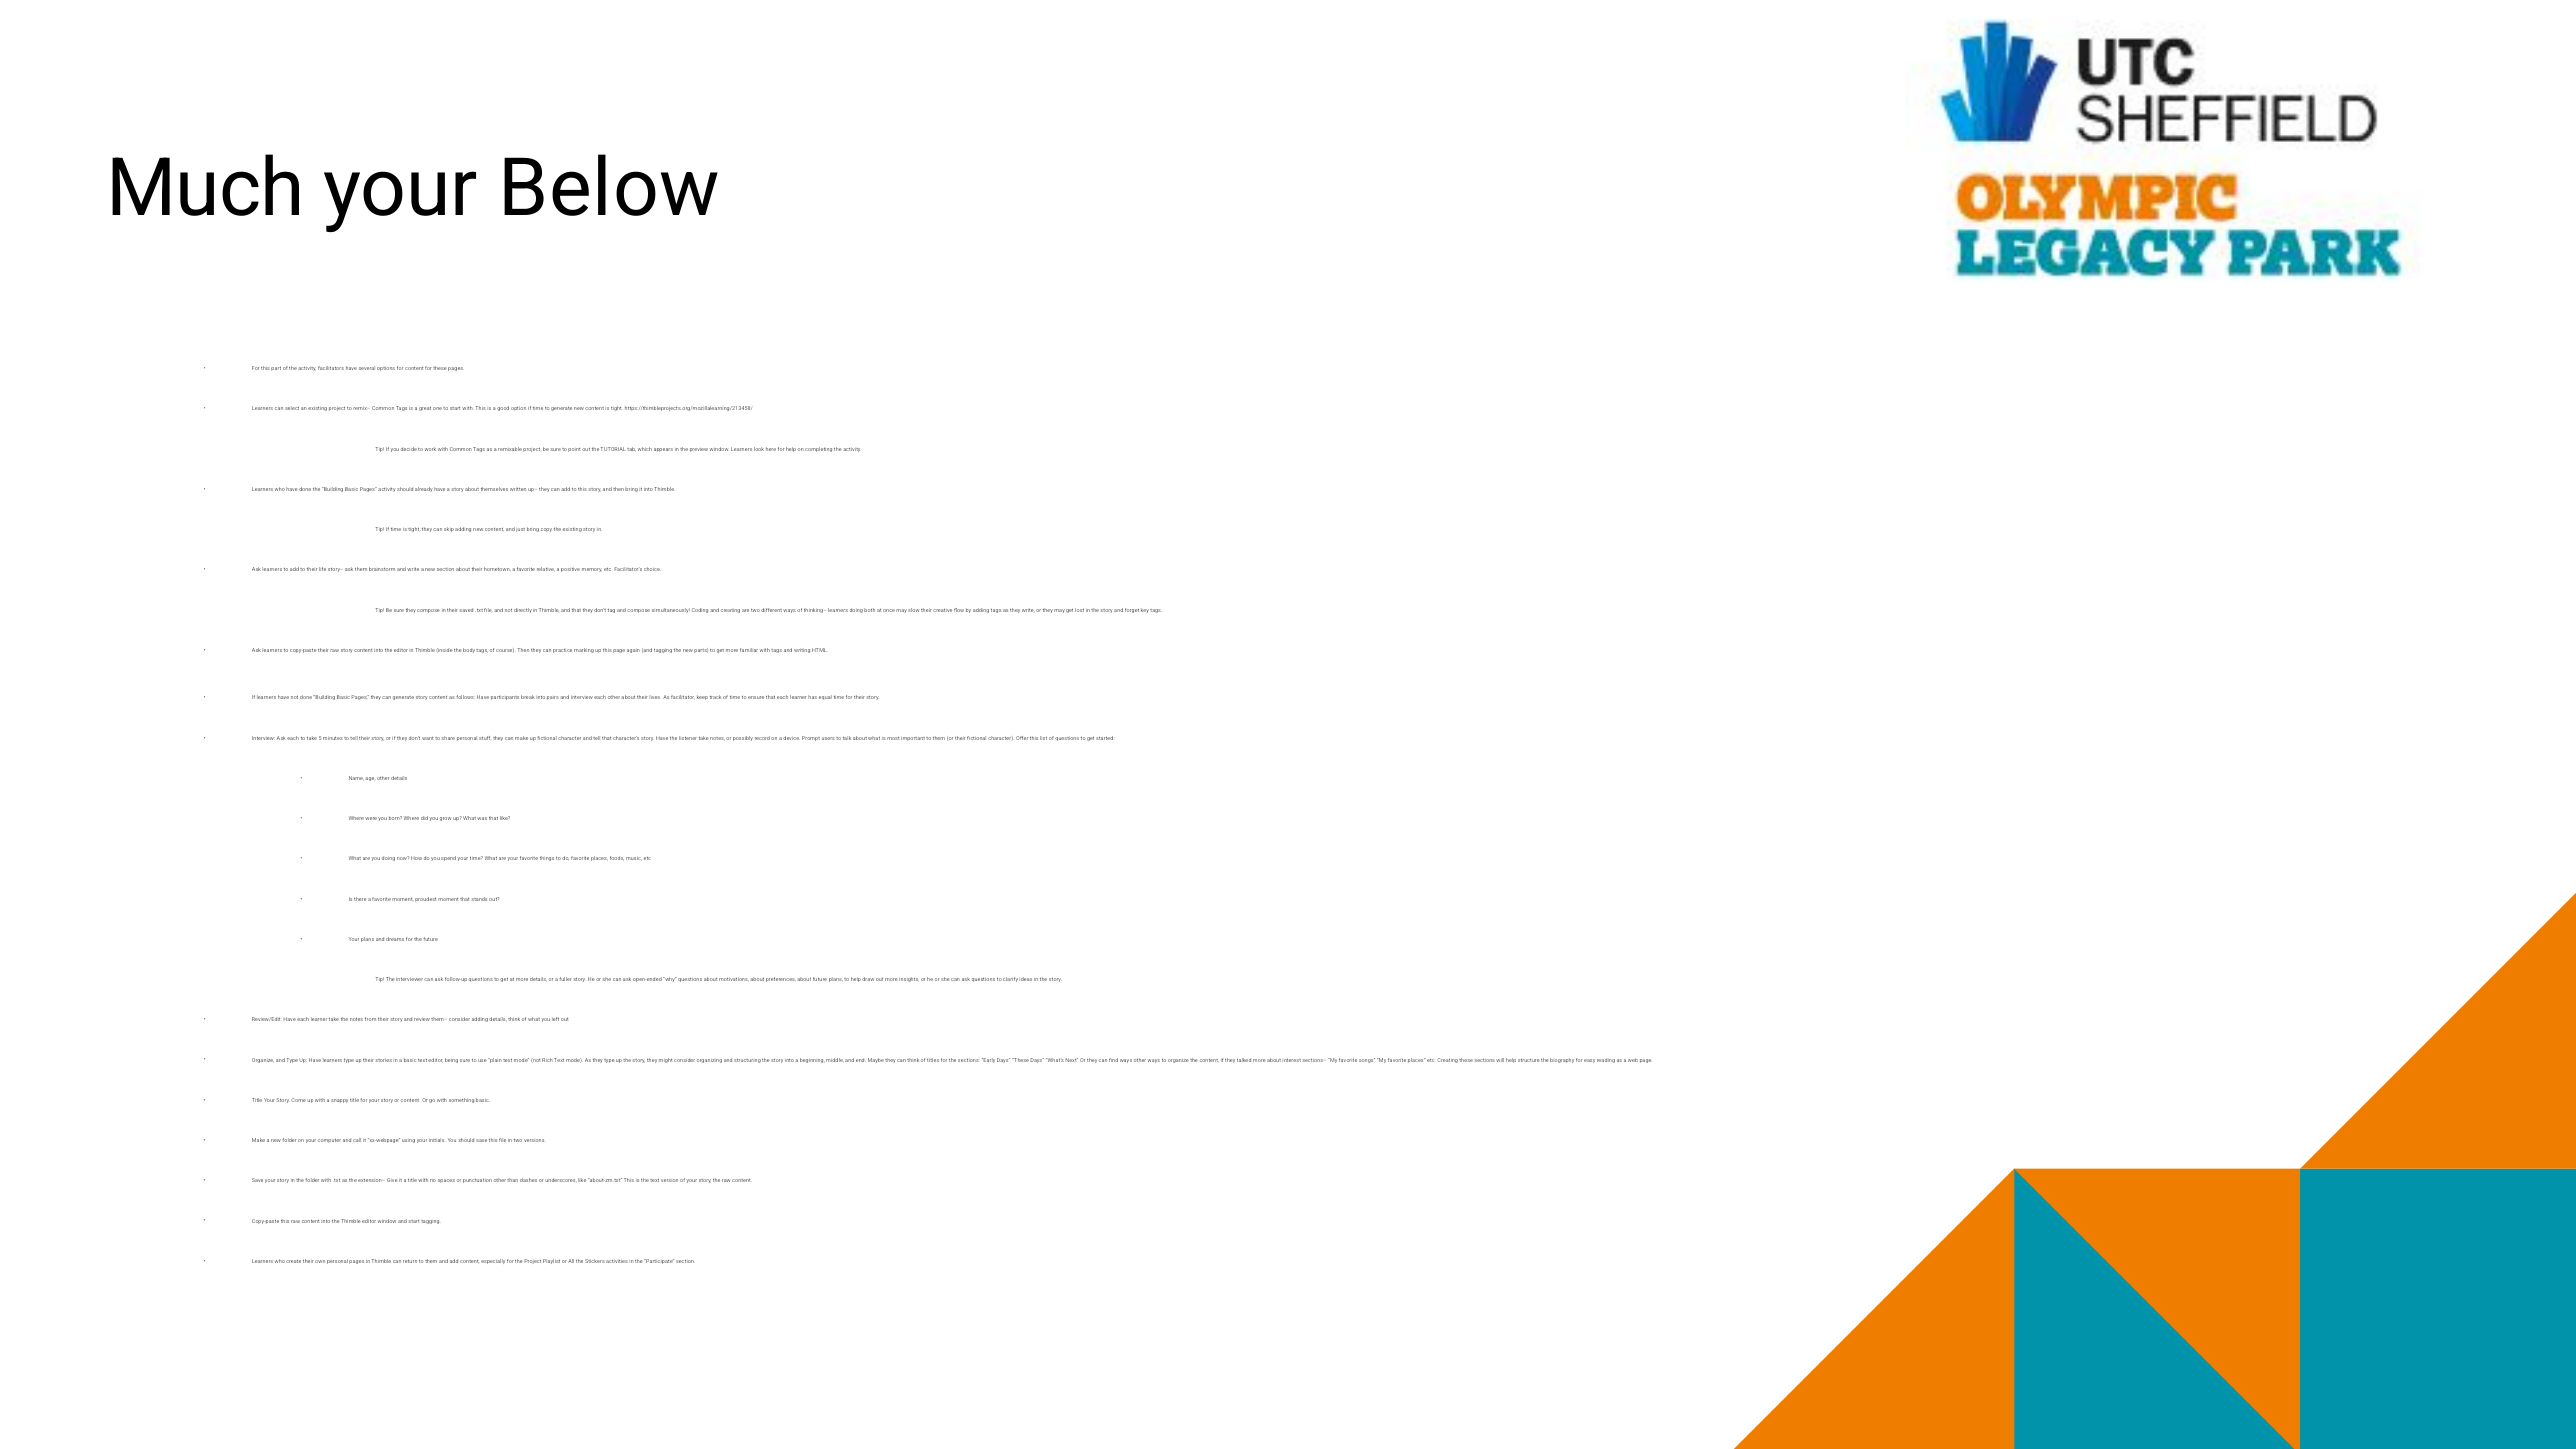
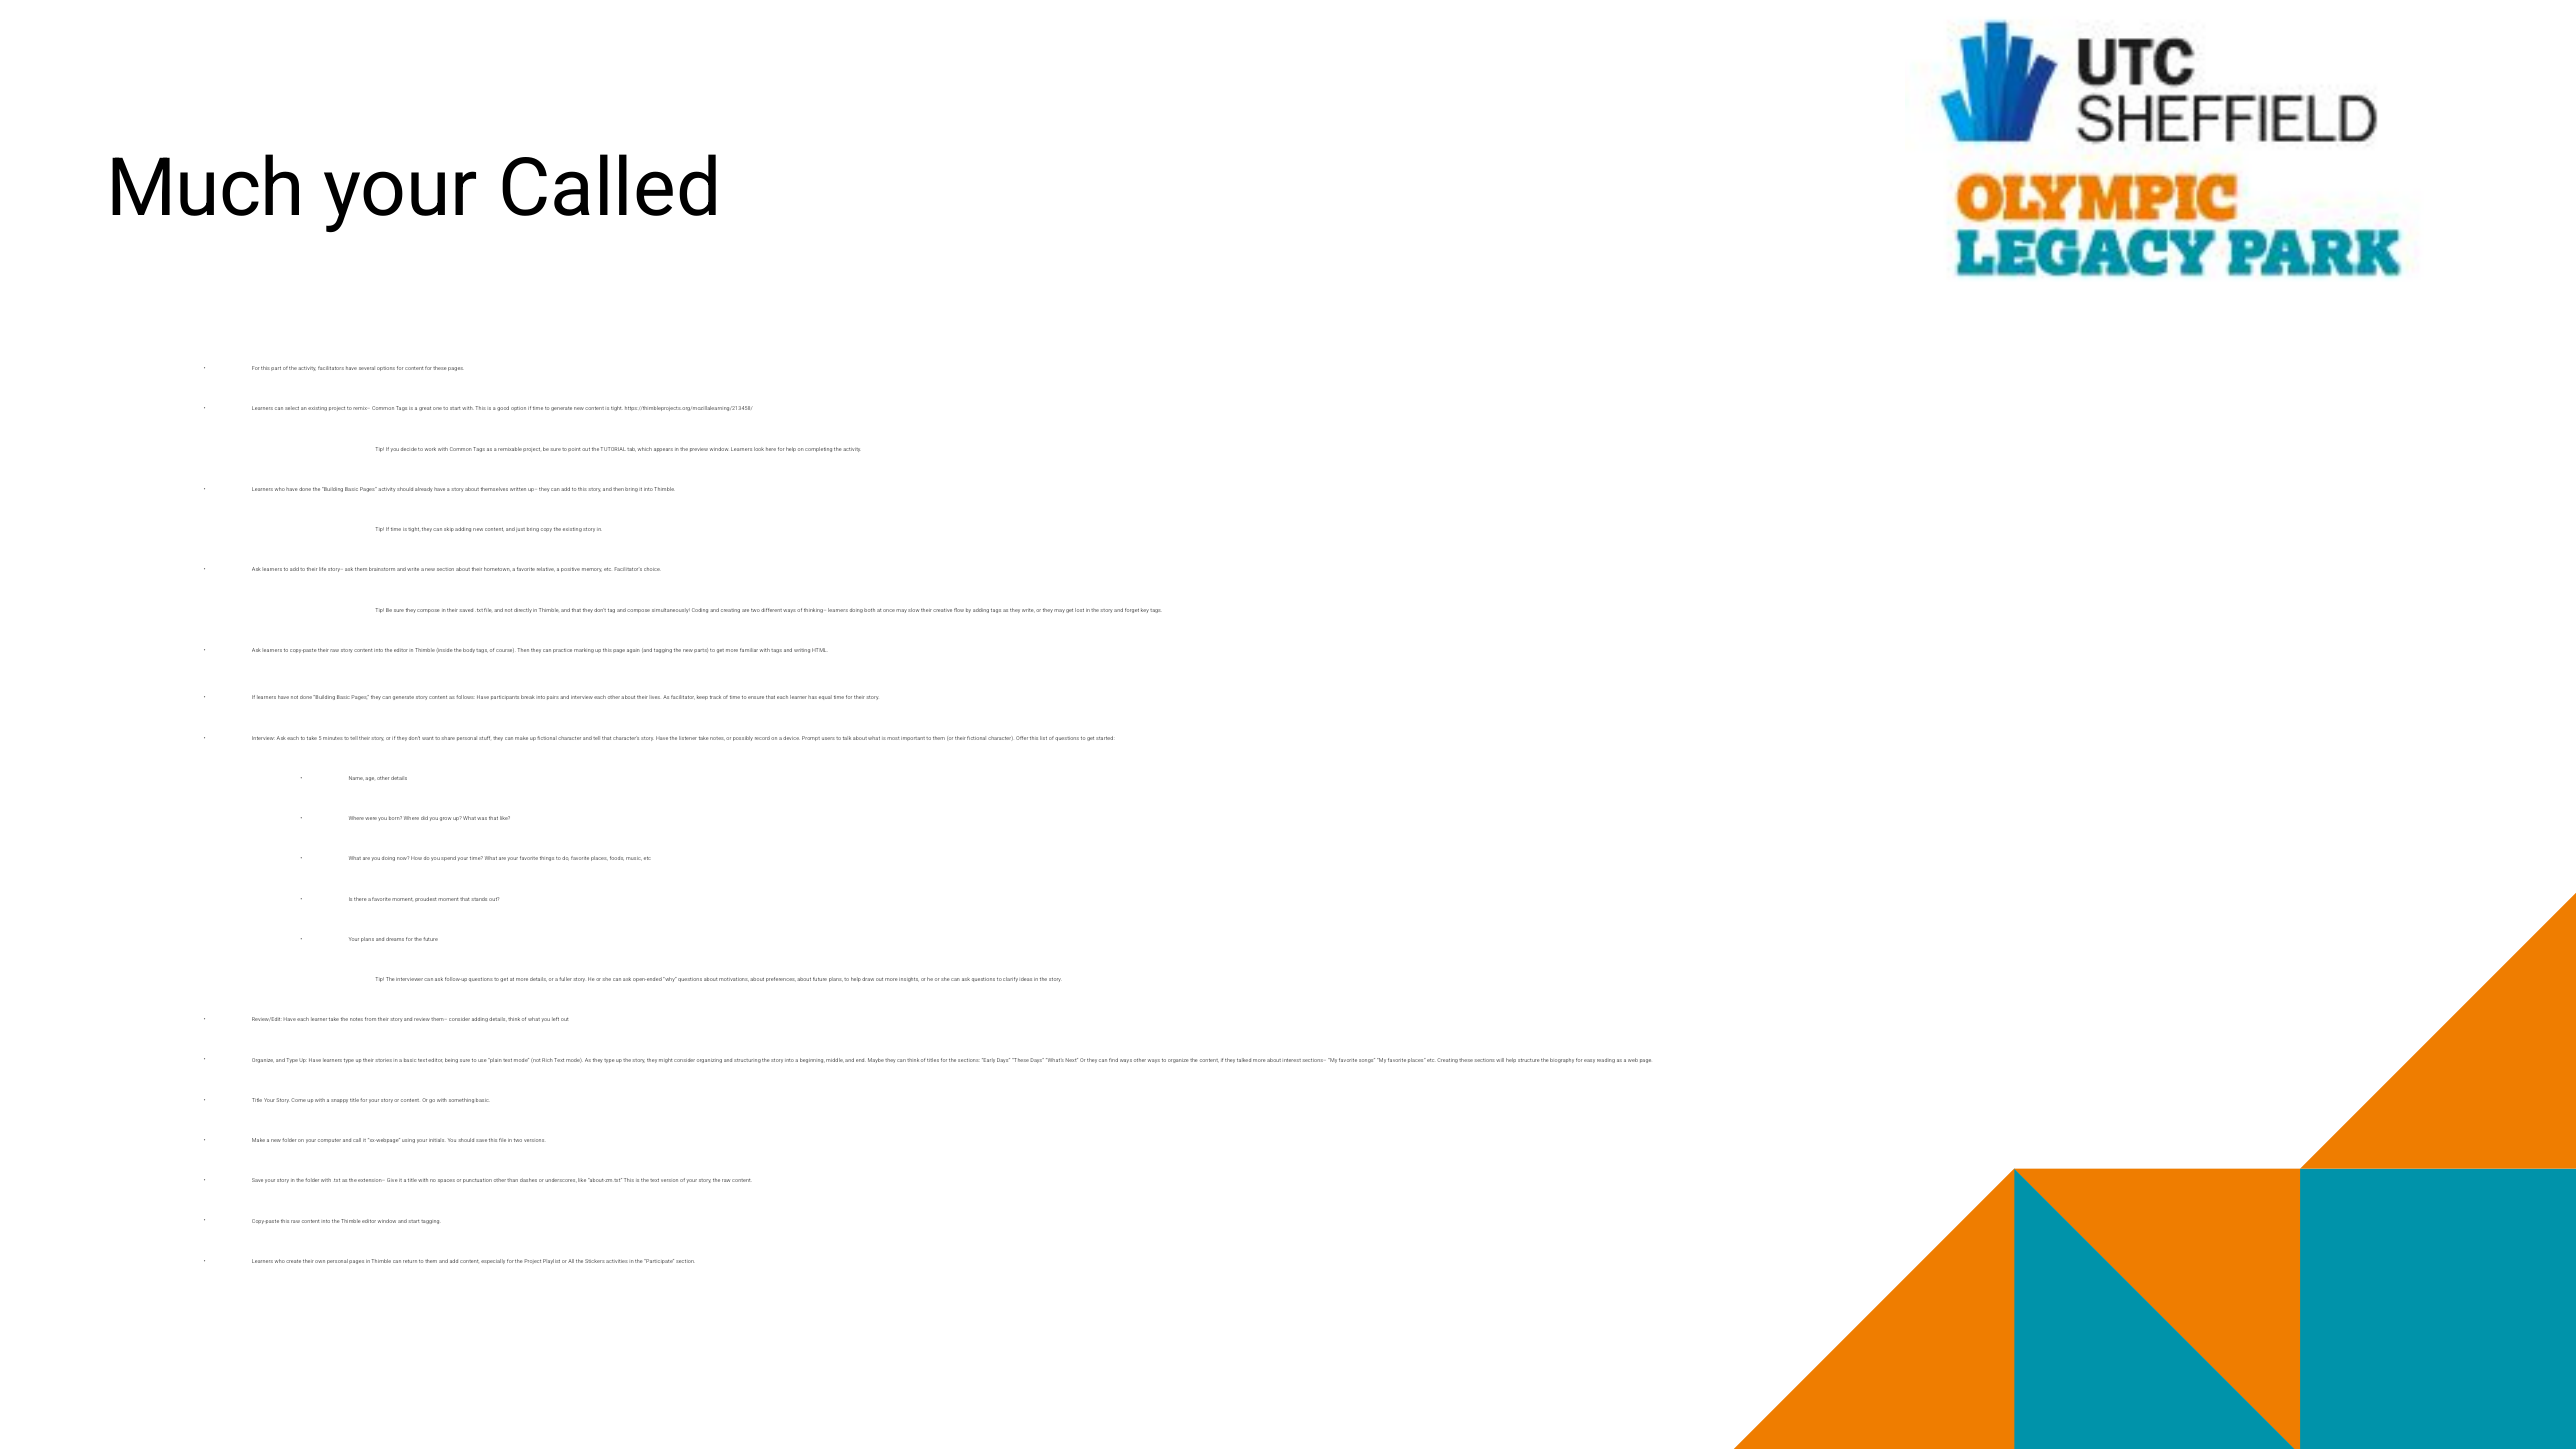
Below: Below -> Called (610, 189)
